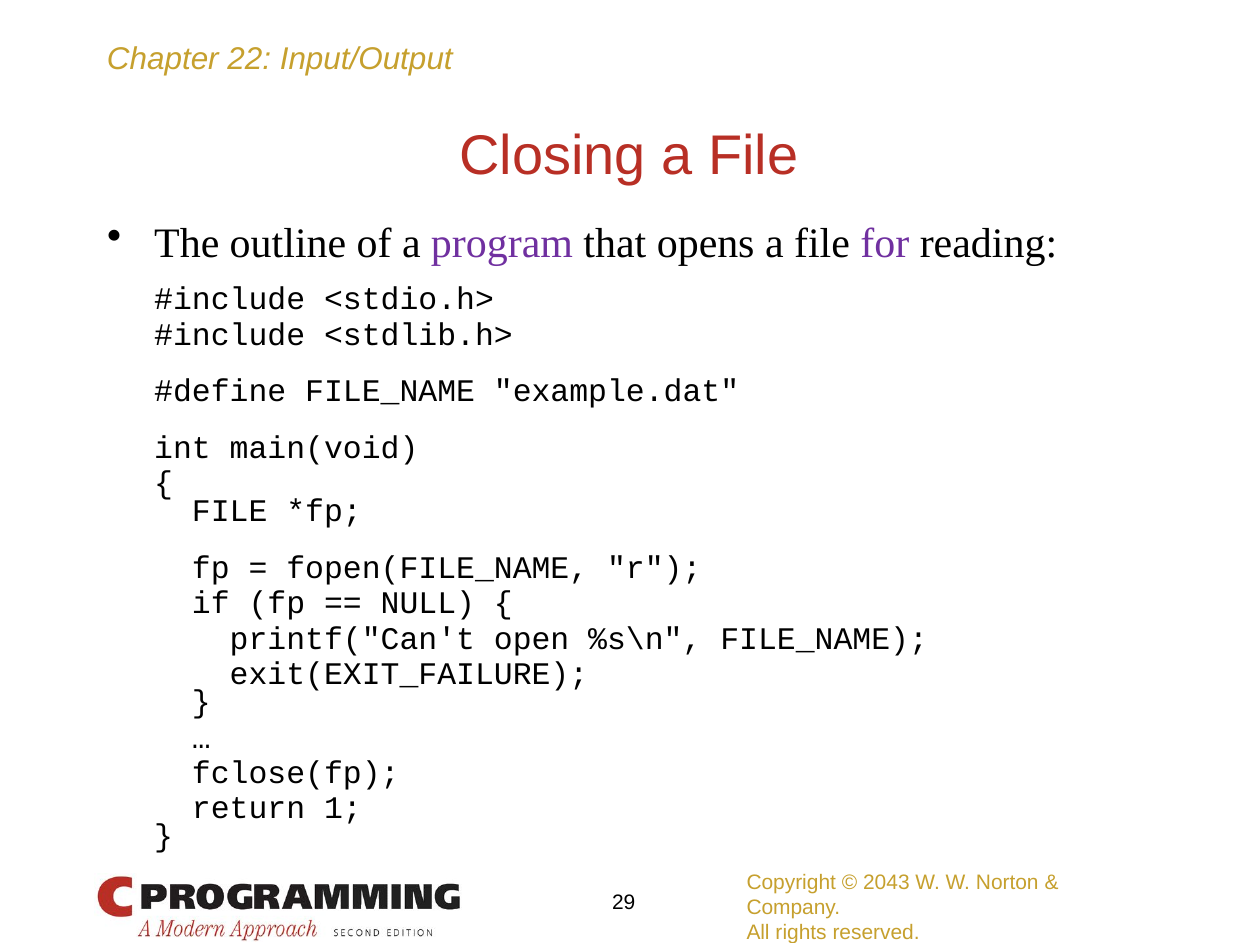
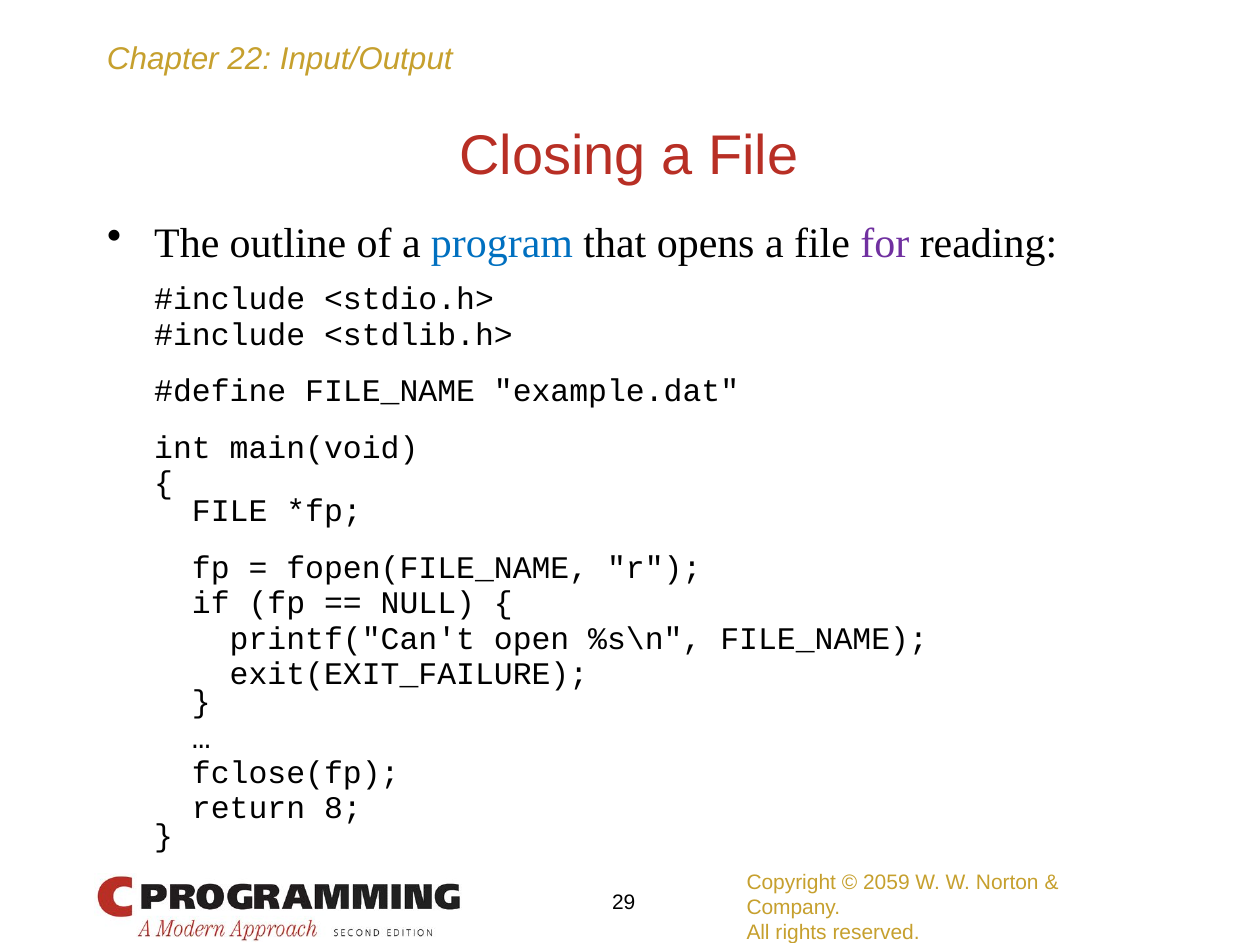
program colour: purple -> blue (502, 244)
1: 1 -> 8 (343, 809)
2043: 2043 -> 2059 (886, 883)
